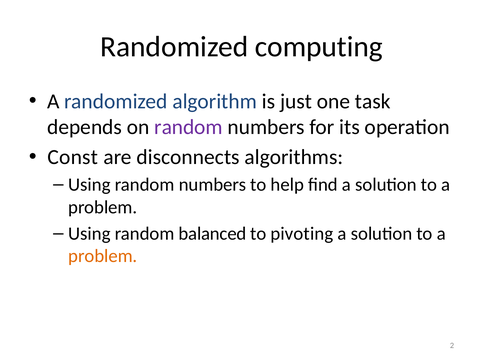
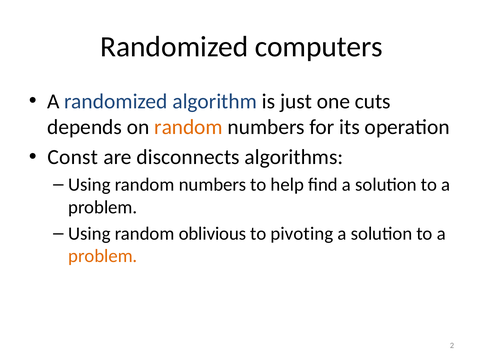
computing: computing -> computers (319, 47)
task: task -> cuts (373, 101)
random colour: purple -> orange (188, 127)
balanced: balanced -> oblivious (212, 234)
